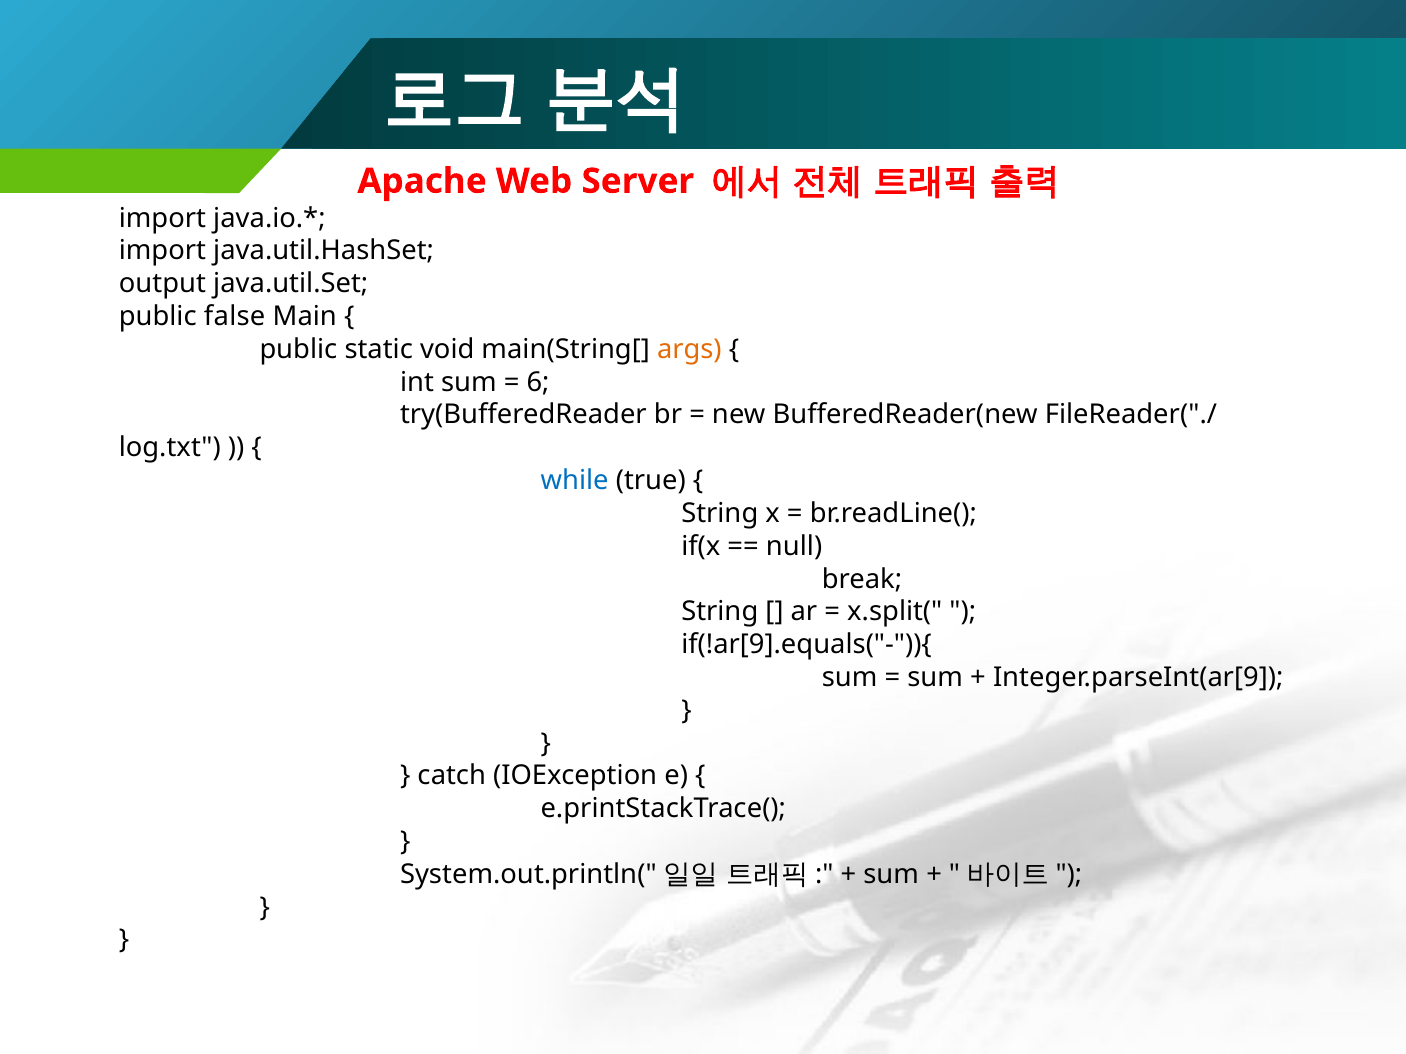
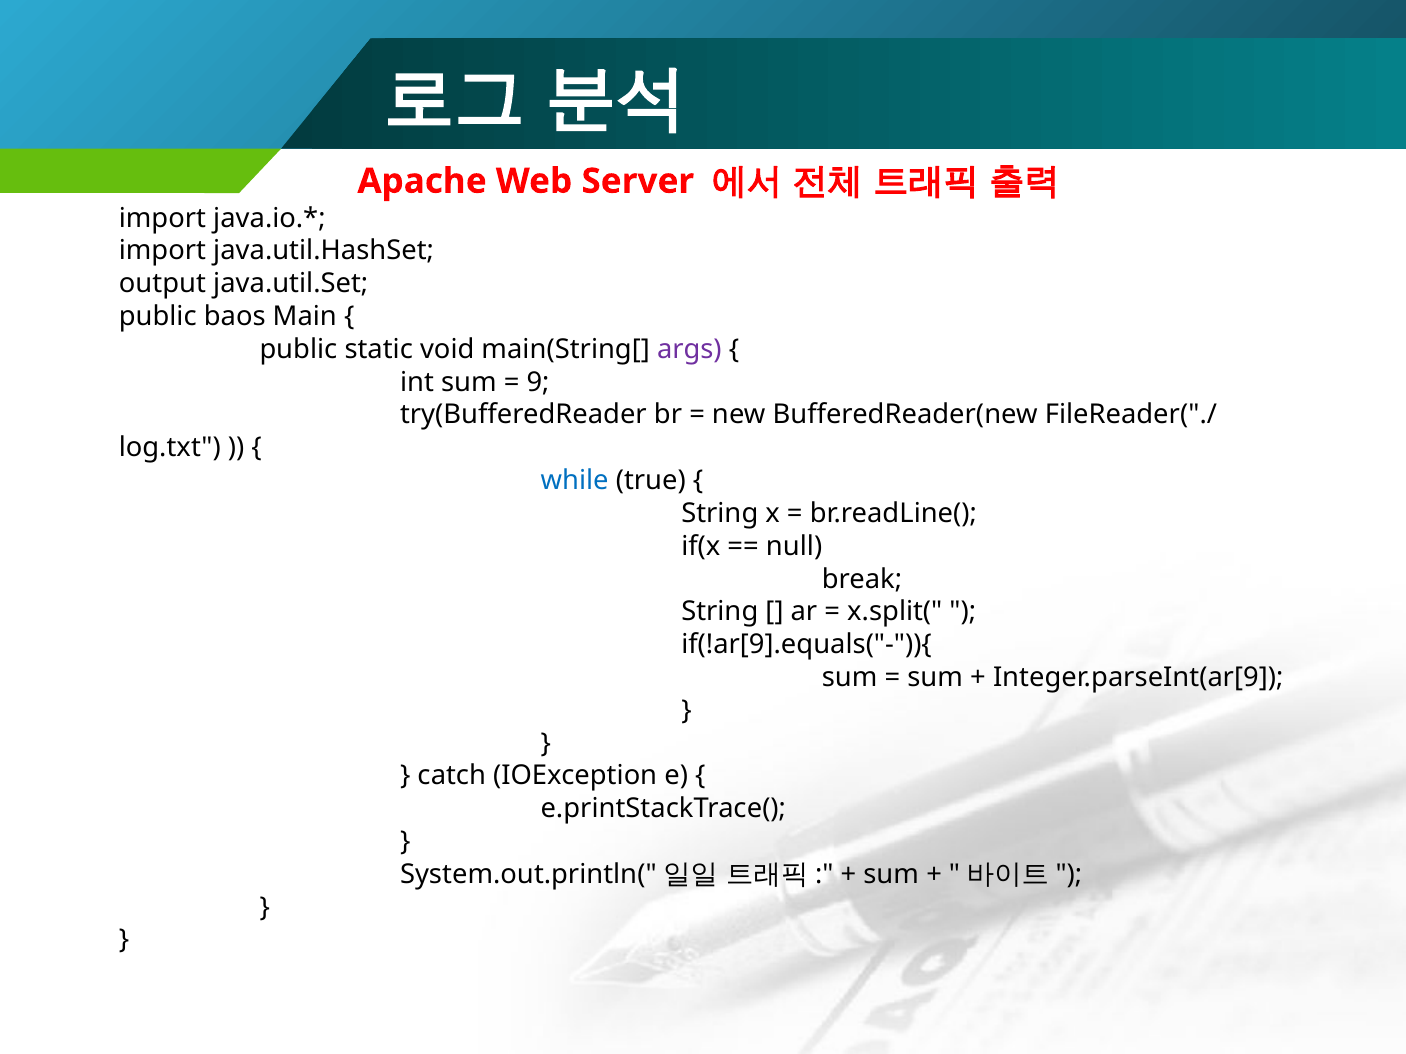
false: false -> baos (235, 317)
args colour: orange -> purple (689, 350)
6: 6 -> 9 (538, 382)
